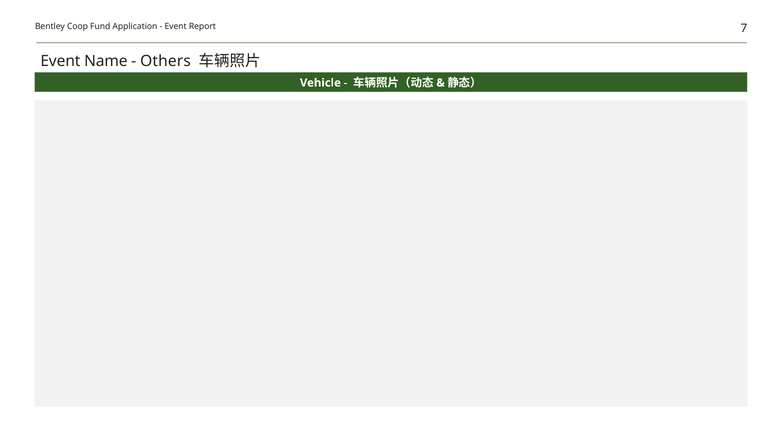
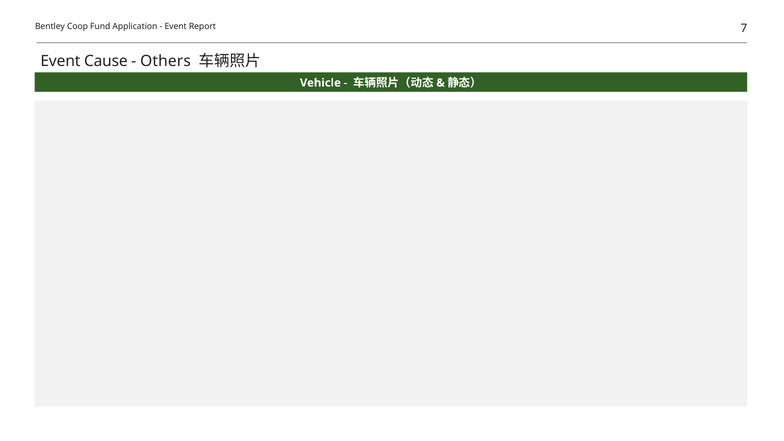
Name: Name -> Cause (106, 61)
